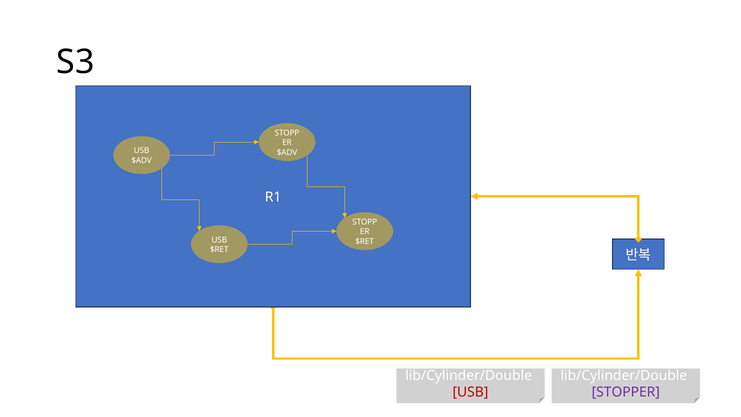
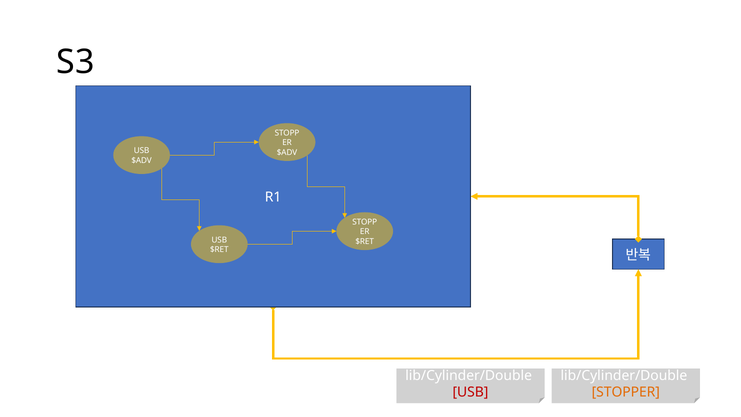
STOPPER colour: purple -> orange (626, 392)
